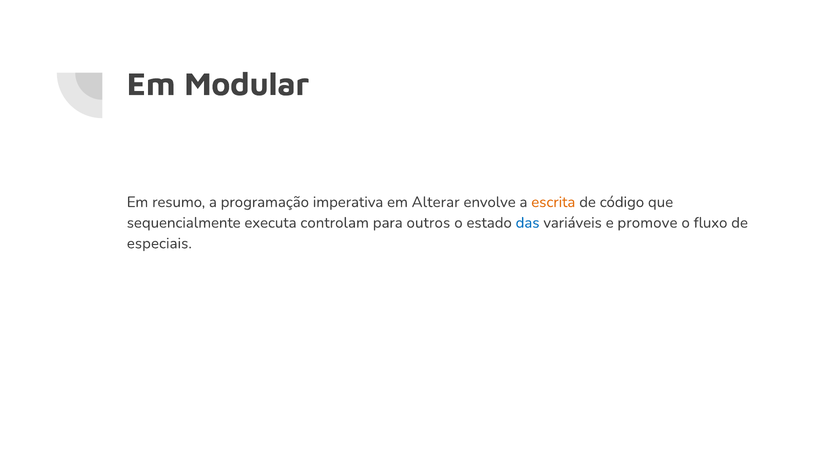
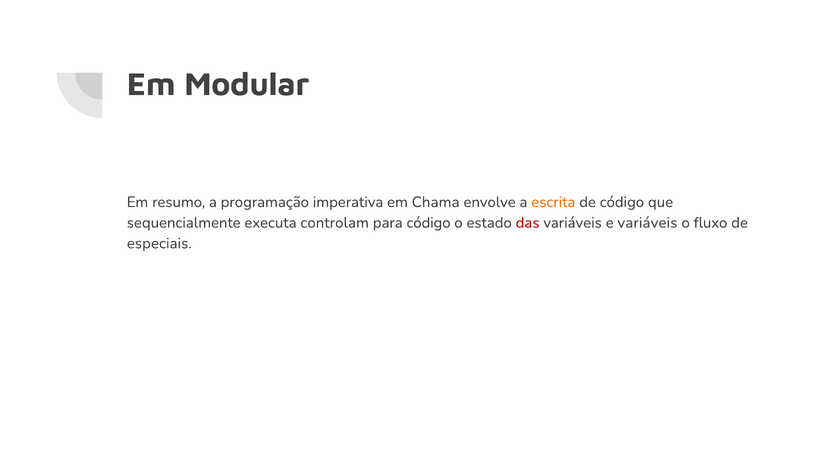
Alterar: Alterar -> Chama (436, 202)
para outros: outros -> código (429, 222)
das colour: blue -> red (528, 222)
e promove: promove -> variáveis (647, 222)
